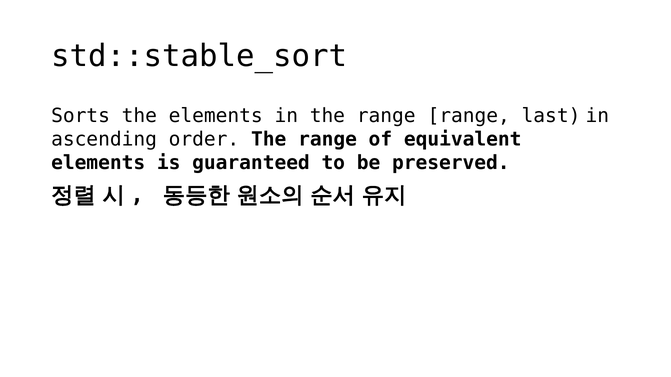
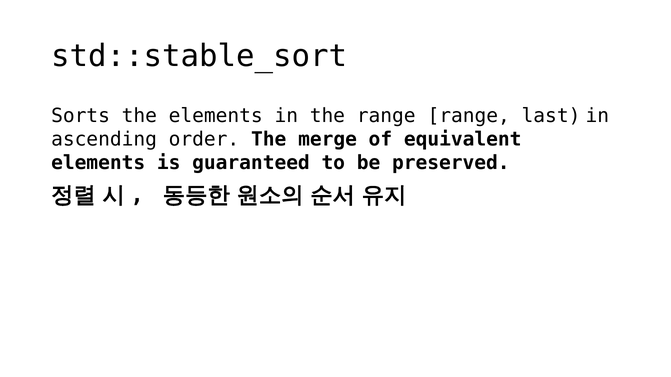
order The range: range -> merge (328, 140)
